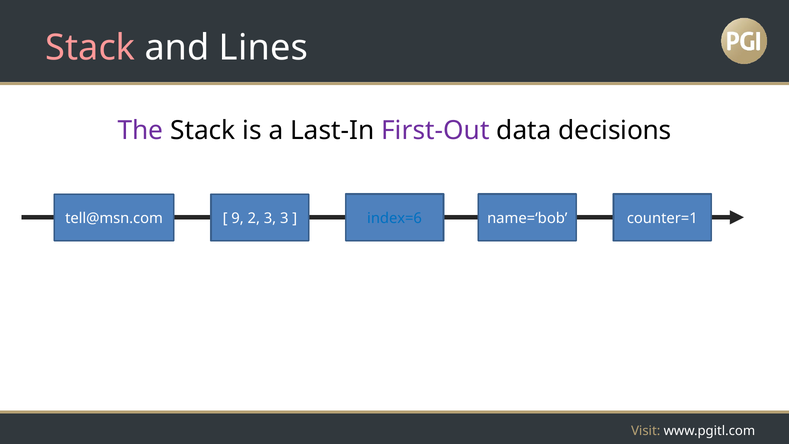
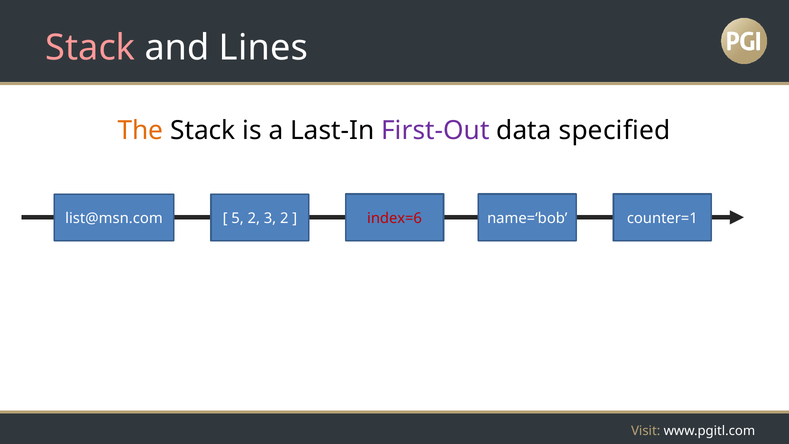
The colour: purple -> orange (140, 131)
decisions: decisions -> specified (615, 131)
index=6 colour: blue -> red (395, 218)
tell@msn.com: tell@msn.com -> list@msn.com (114, 218)
9: 9 -> 5 (238, 218)
3 3: 3 -> 2 (284, 218)
